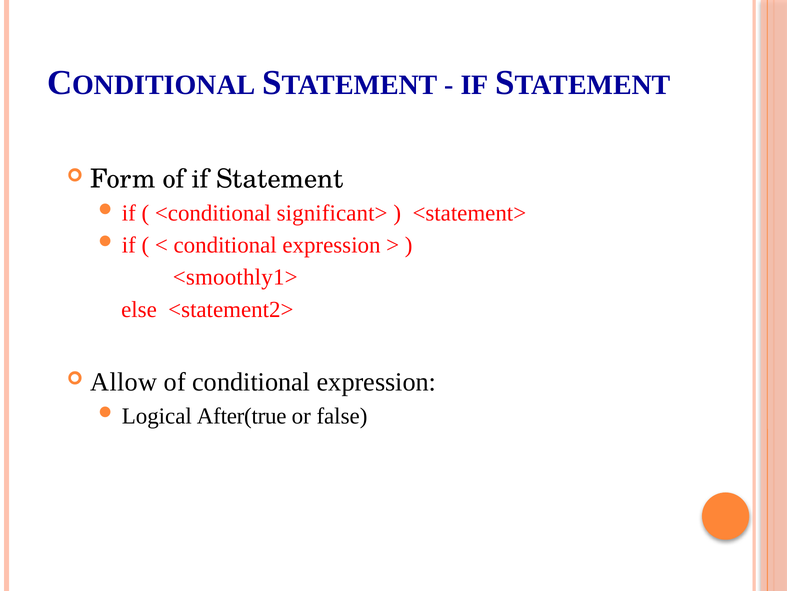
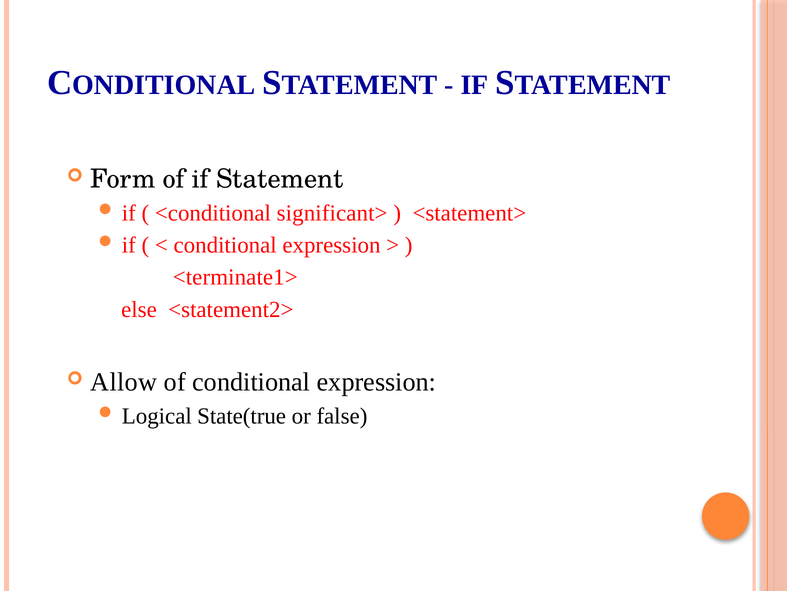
<smoothly1>: <smoothly1> -> <terminate1> (235, 277)
After(true: After(true -> State(true (242, 416)
